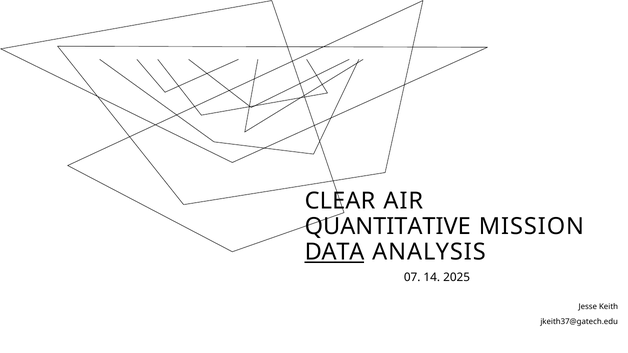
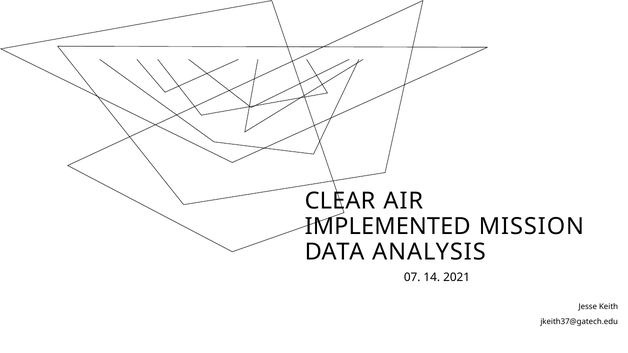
QUANTITATIVE: QUANTITATIVE -> IMPLEMENTED (388, 227)
DATA underline: present -> none (335, 252)
2025: 2025 -> 2021 (457, 278)
